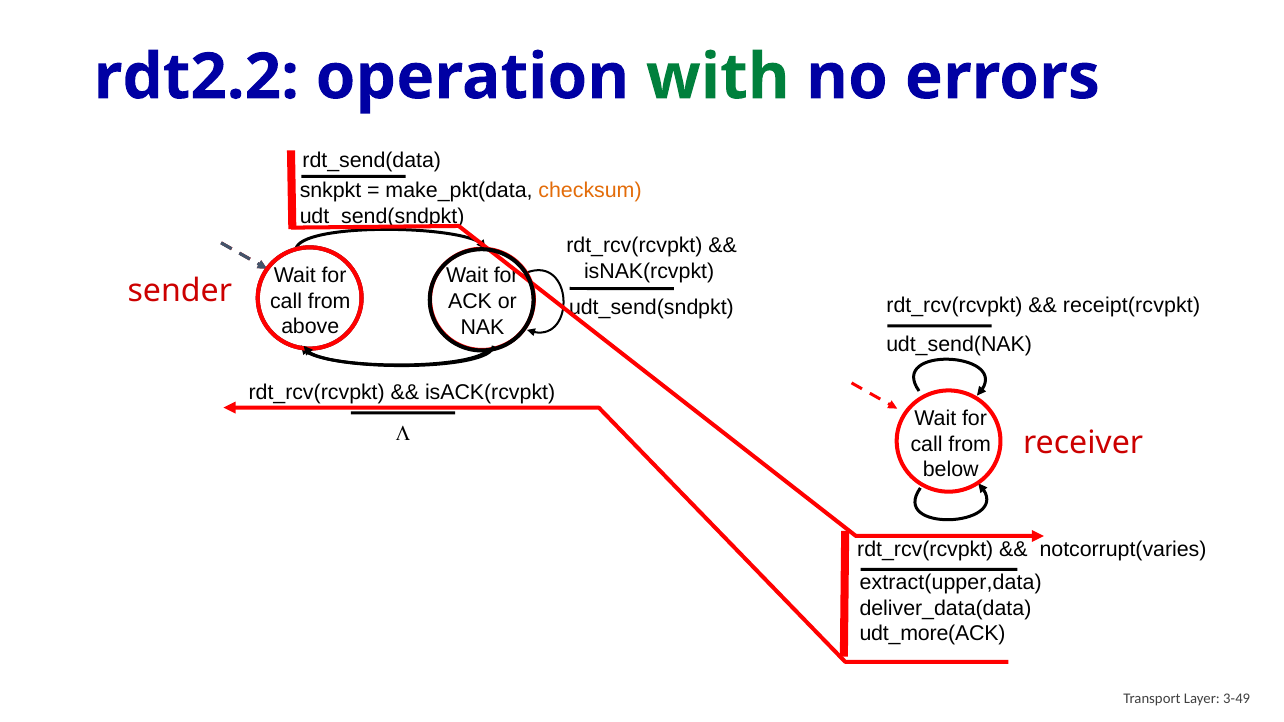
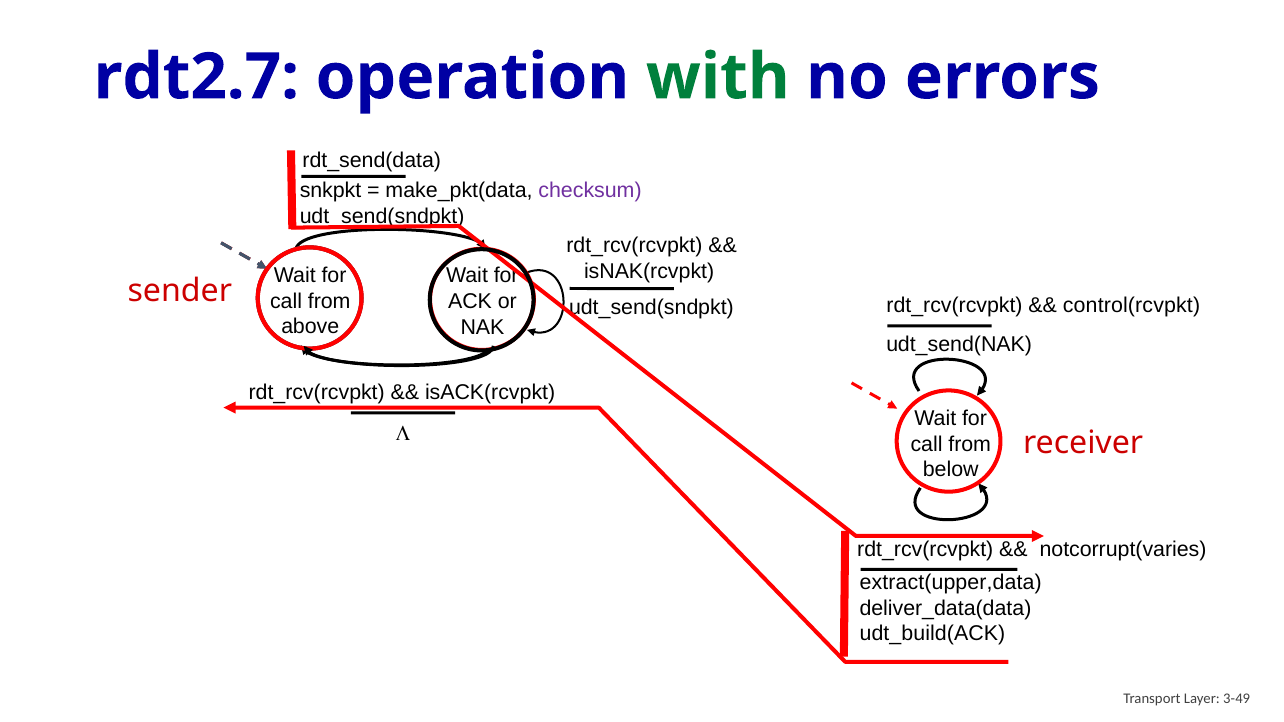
rdt2.2: rdt2.2 -> rdt2.7 (196, 77)
checksum colour: orange -> purple (590, 191)
receipt(rcvpkt: receipt(rcvpkt -> control(rcvpkt (1132, 306)
udt_more(ACK: udt_more(ACK -> udt_build(ACK (932, 634)
